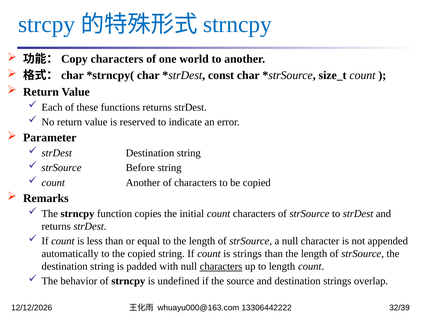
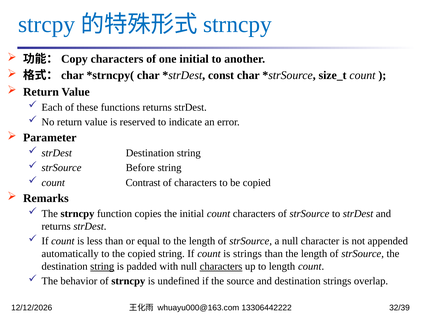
one world: world -> initial (194, 59)
count Another: Another -> Contrast (143, 182)
string underline: none -> present (102, 266)
